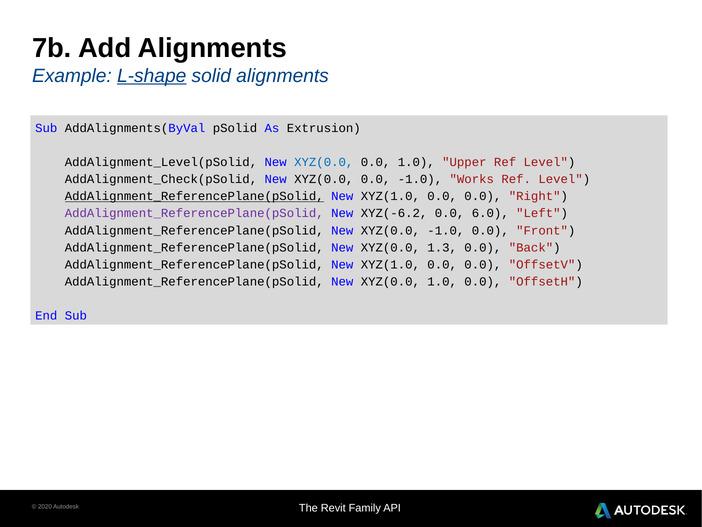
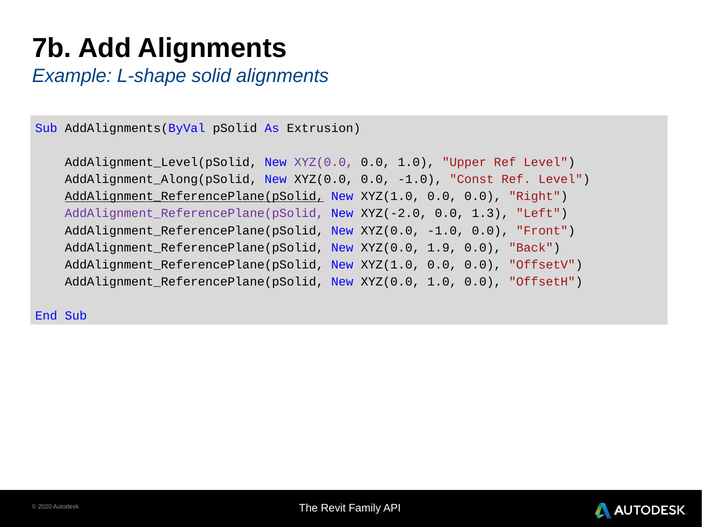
L-shape underline: present -> none (152, 76)
XYZ(0.0 colour: blue -> purple (324, 162)
AddAlignment_Check(pSolid: AddAlignment_Check(pSolid -> AddAlignment_Along(pSolid (161, 179)
Works: Works -> Const (472, 179)
XYZ(-6.2: XYZ(-6.2 -> XYZ(-2.0 (394, 213)
6.0: 6.0 -> 1.3 (490, 213)
1.3: 1.3 -> 1.9 (442, 247)
